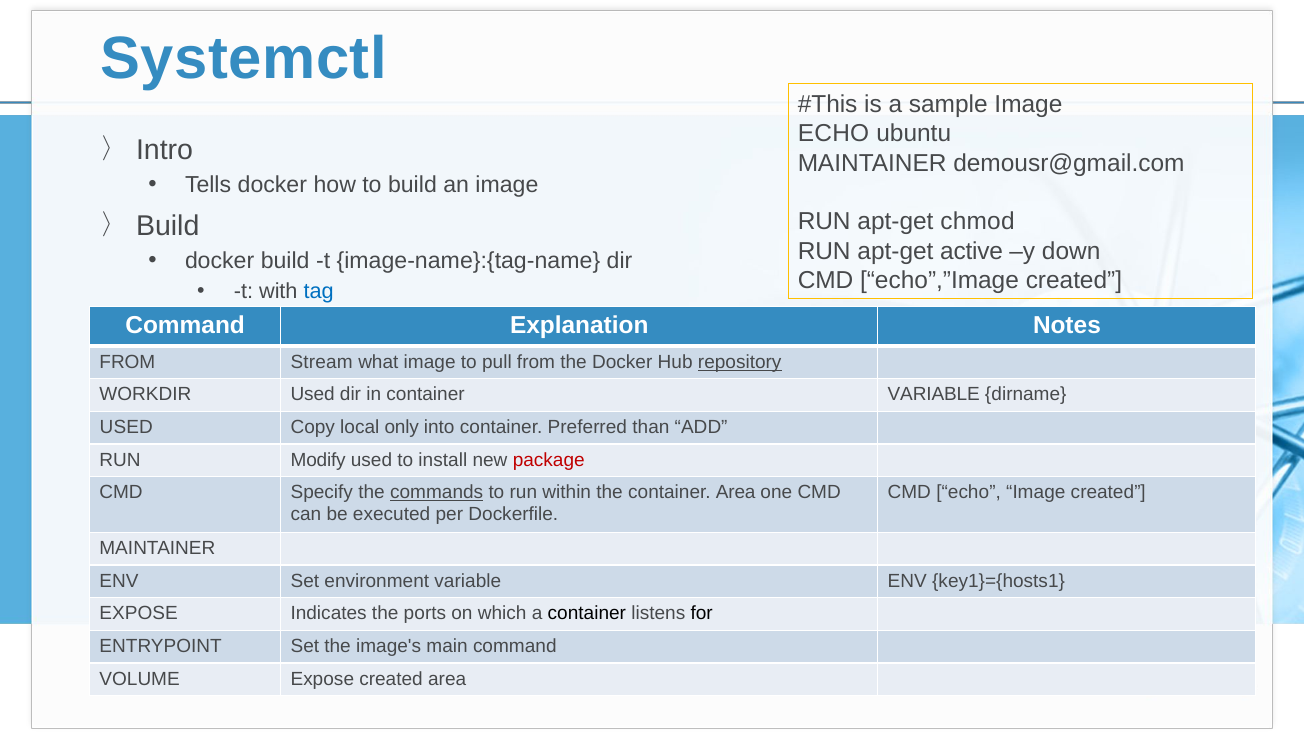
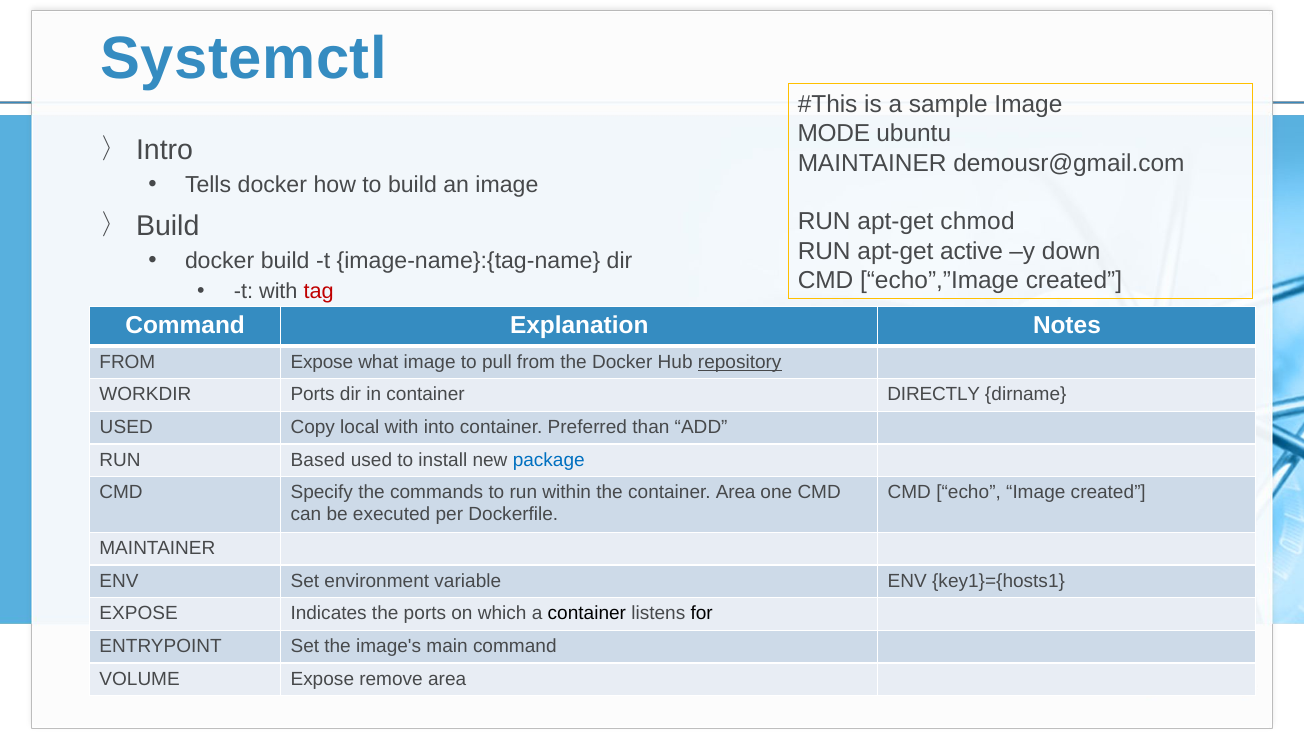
ECHO: ECHO -> MODE (834, 134)
tag colour: blue -> red (319, 292)
FROM Stream: Stream -> Expose (322, 362)
WORKDIR Used: Used -> Ports (313, 394)
container VARIABLE: VARIABLE -> DIRECTLY (934, 394)
local only: only -> with (402, 427)
Modify: Modify -> Based (318, 460)
package colour: red -> blue (549, 460)
commands underline: present -> none (437, 492)
Expose created: created -> remove (391, 678)
